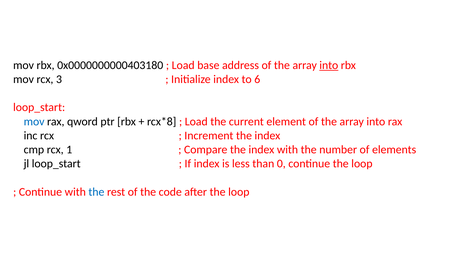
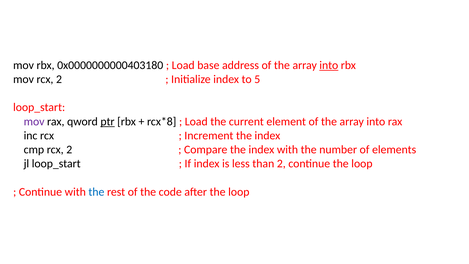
mov rcx 3: 3 -> 2 (59, 79)
6: 6 -> 5 (257, 79)
mov colour: blue -> purple (34, 121)
ptr underline: none -> present (108, 121)
cmp rcx 1: 1 -> 2 (69, 150)
than 0: 0 -> 2 (281, 164)
